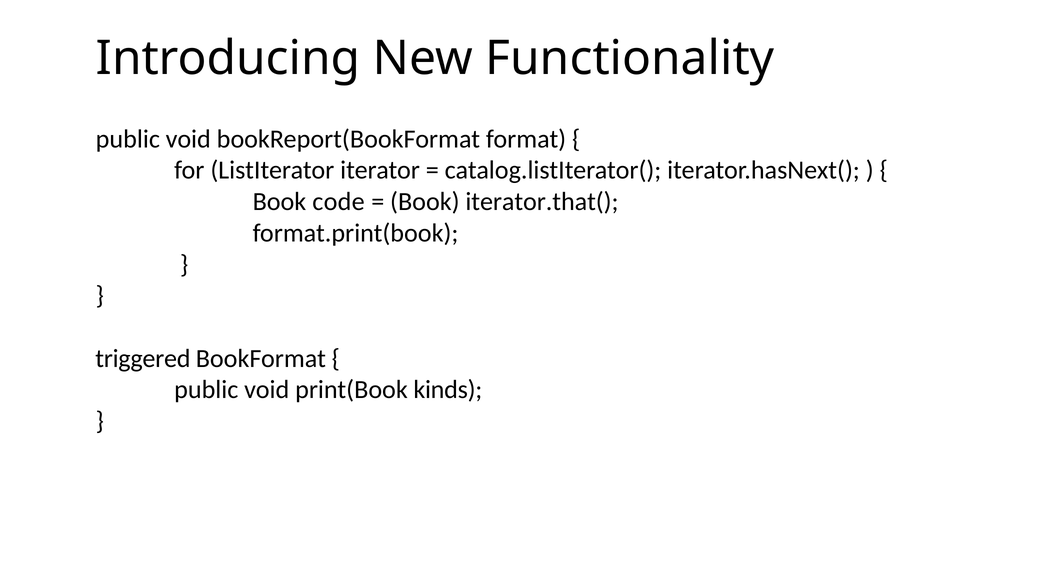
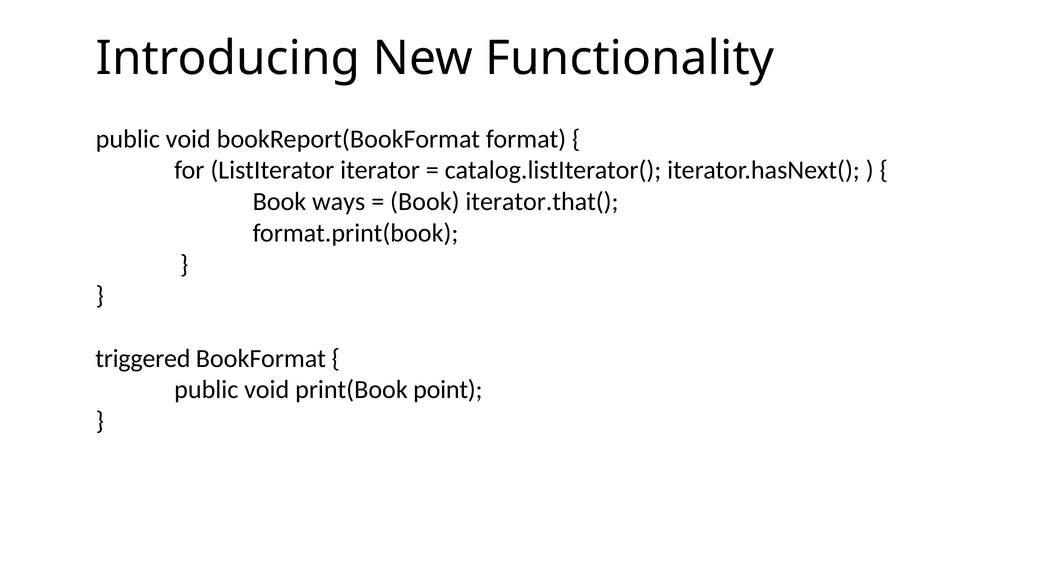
code: code -> ways (339, 202)
kinds: kinds -> point (448, 390)
